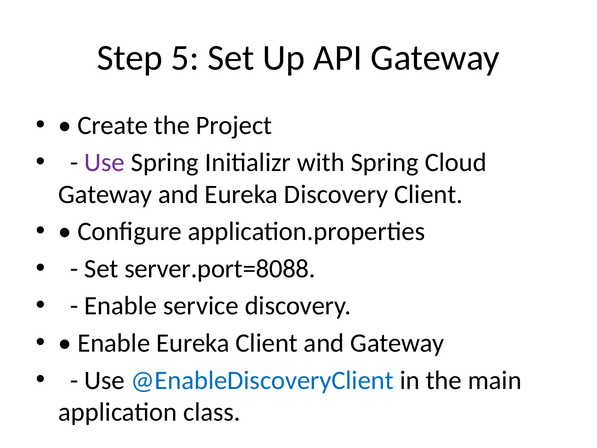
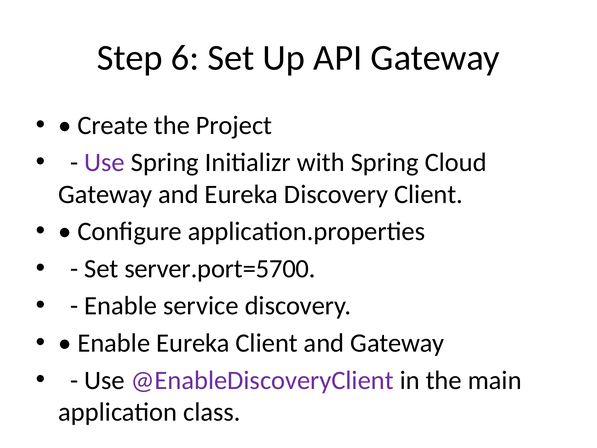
5: 5 -> 6 (185, 58)
server.port=8088: server.port=8088 -> server.port=5700 (220, 269)
@EnableDiscoveryClient colour: blue -> purple (262, 380)
